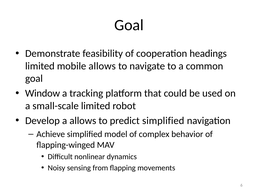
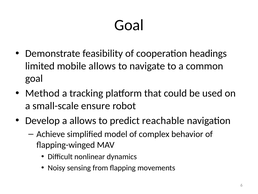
Window: Window -> Method (42, 93)
small-scale limited: limited -> ensure (96, 106)
predict simplified: simplified -> reachable (163, 120)
